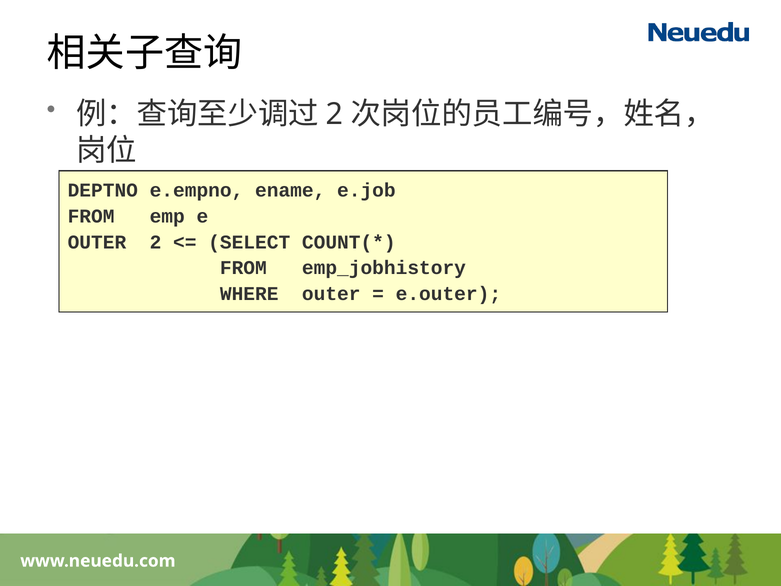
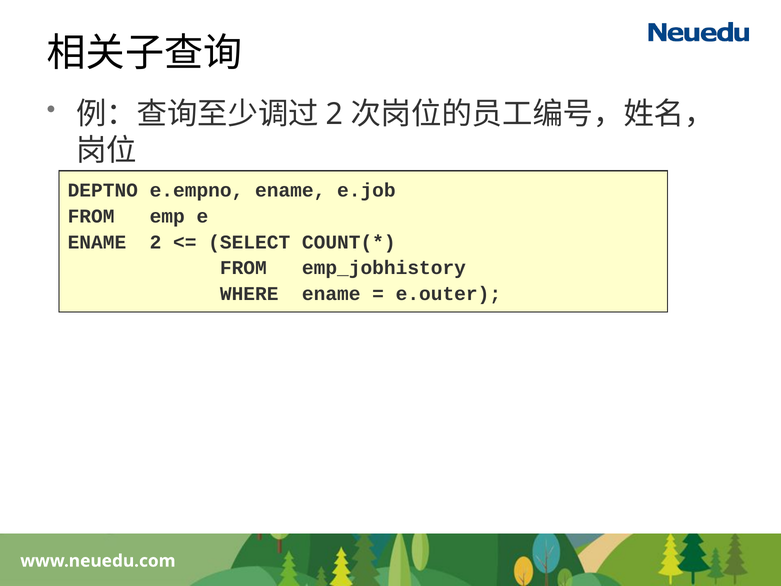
OUTER: OUTER -> ENAME (97, 242)
WHERE outer: outer -> ename (331, 294)
